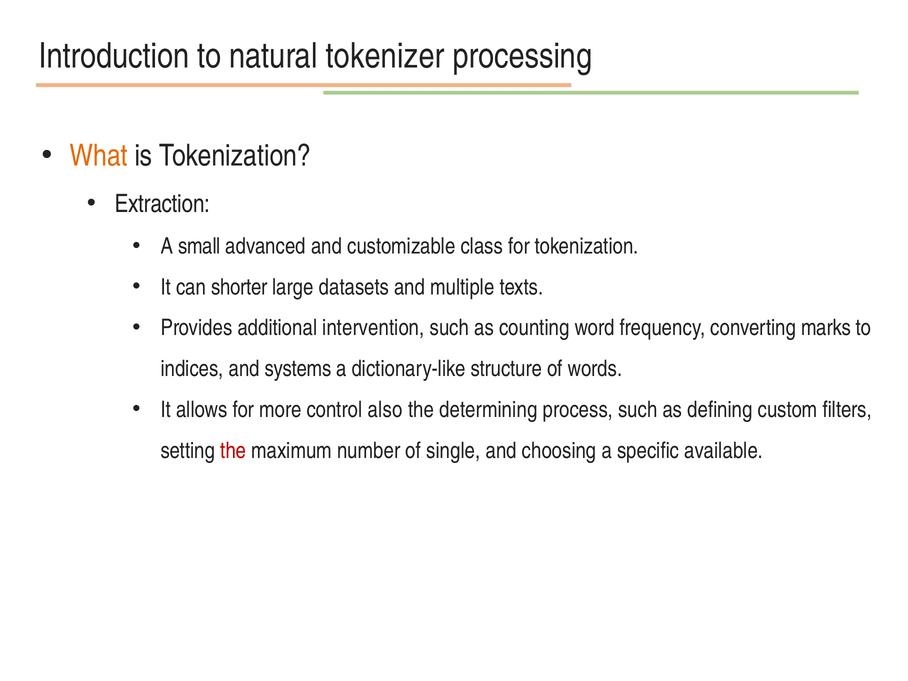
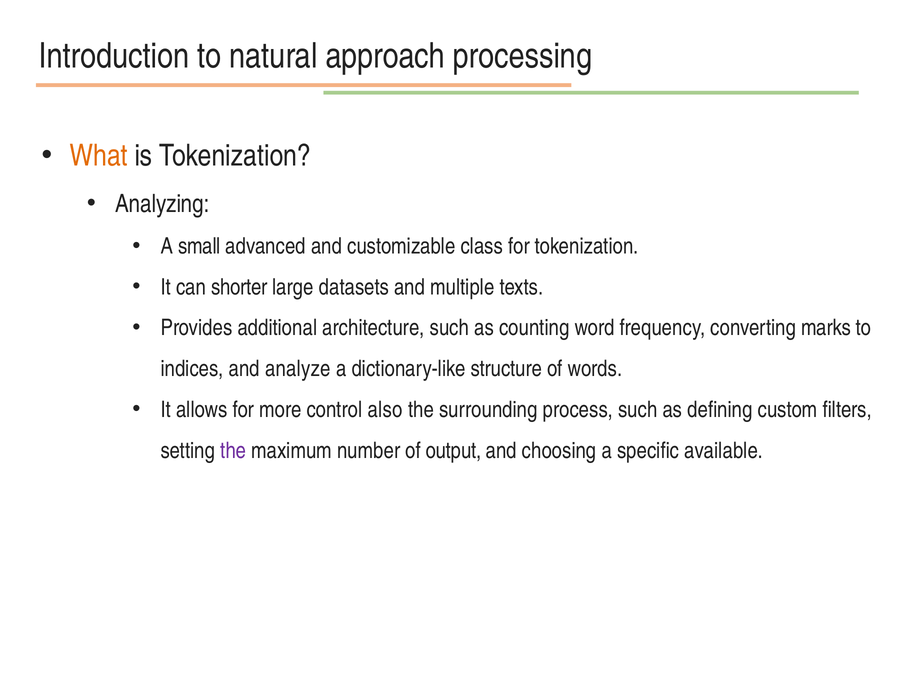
tokenizer: tokenizer -> approach (385, 56)
Extraction: Extraction -> Analyzing (162, 204)
intervention: intervention -> architecture (373, 328)
systems: systems -> analyze (298, 369)
determining: determining -> surrounding (488, 410)
the colour: red -> purple (233, 451)
single: single -> output (453, 451)
